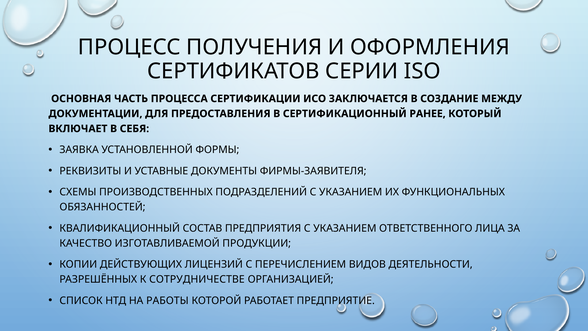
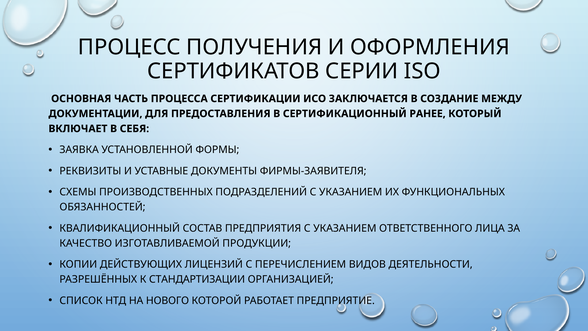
СОТРУДНИЧЕСТВЕ: СОТРУДНИЧЕСТВЕ -> СТАНДАРТИЗАЦИИ (197, 279)
РАБОТЫ: РАБОТЫ -> НОВОГО (168, 300)
